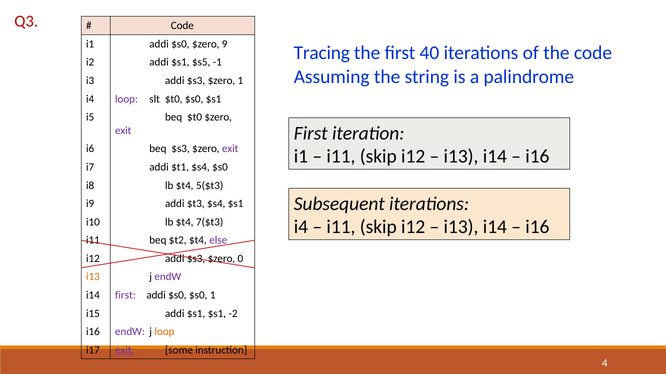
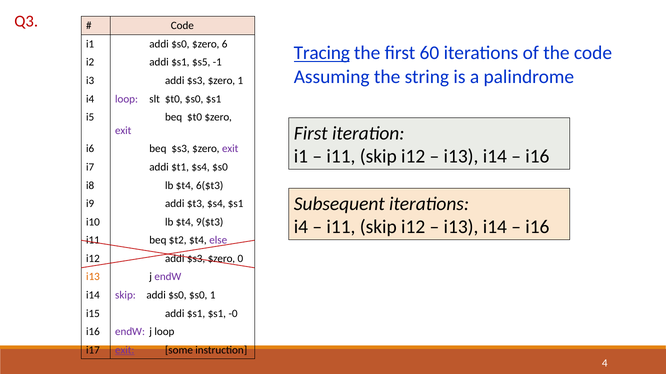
9: 9 -> 6 (225, 44)
Tracing underline: none -> present (322, 53)
40: 40 -> 60 (429, 53)
5($t3: 5($t3 -> 6($t3 (210, 186)
7($t3: 7($t3 -> 9($t3 (210, 222)
i14 first: first -> skip (125, 296)
-2: -2 -> -0 (233, 314)
loop colour: orange -> black (164, 332)
